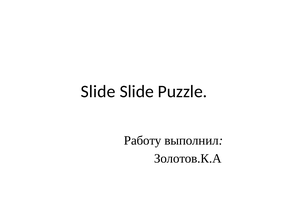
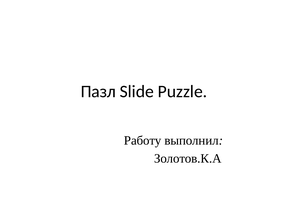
Slide: Slide -> Пазл (98, 91)
